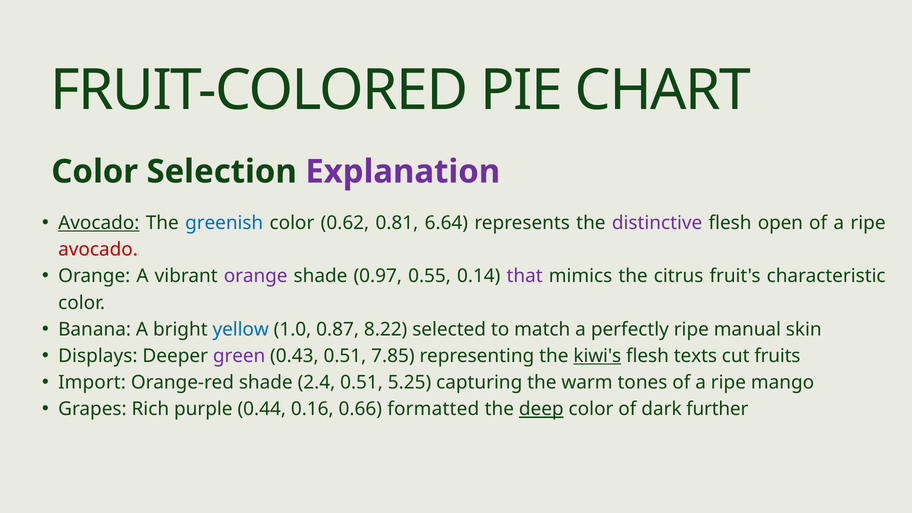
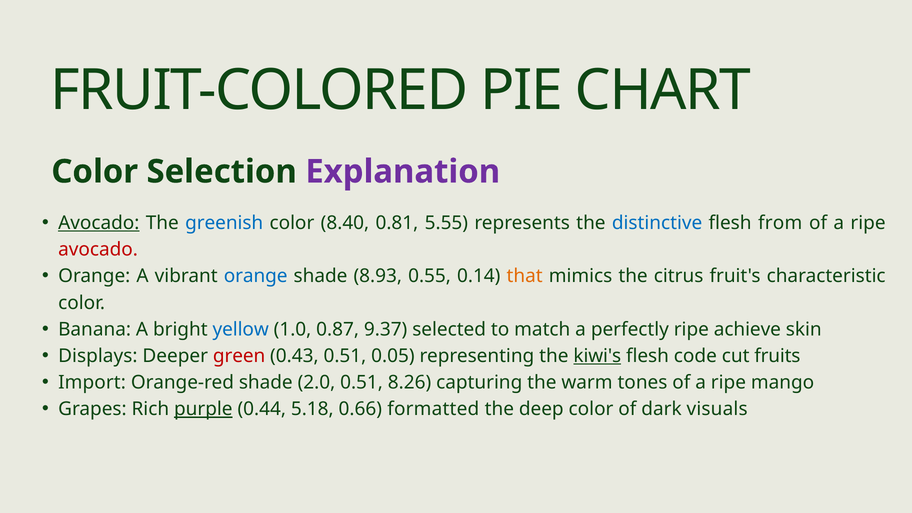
0.62: 0.62 -> 8.40 (345, 223)
6.64: 6.64 -> 5.55 (446, 223)
distinctive colour: purple -> blue (657, 223)
open: open -> from (780, 223)
orange colour: purple -> blue (256, 276)
0.97: 0.97 -> 8.93 (378, 276)
that colour: purple -> orange (525, 276)
8.22: 8.22 -> 9.37 (386, 329)
manual: manual -> achieve (747, 329)
green colour: purple -> red (239, 356)
7.85: 7.85 -> 0.05 (393, 356)
texts: texts -> code (695, 356)
2.4: 2.4 -> 2.0 (316, 382)
5.25: 5.25 -> 8.26 (410, 382)
purple underline: none -> present (203, 409)
0.16: 0.16 -> 5.18 (312, 409)
deep underline: present -> none (541, 409)
further: further -> visuals (717, 409)
